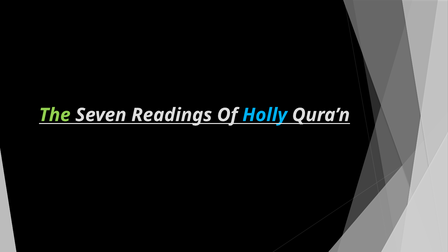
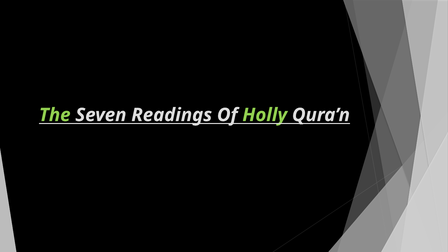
Holly colour: light blue -> light green (265, 115)
